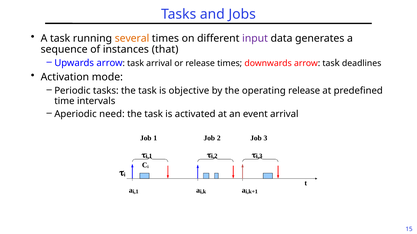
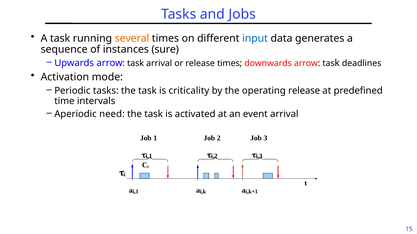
input colour: purple -> blue (255, 38)
that: that -> sure (165, 50)
objective: objective -> criticality (189, 91)
